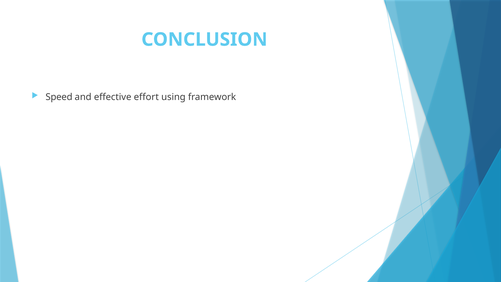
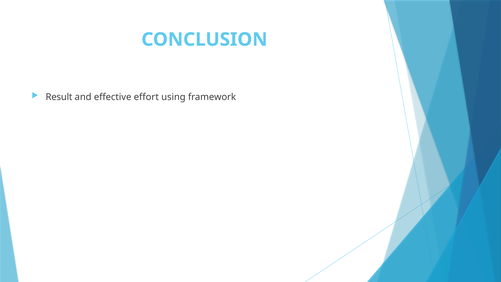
Speed: Speed -> Result (59, 97)
